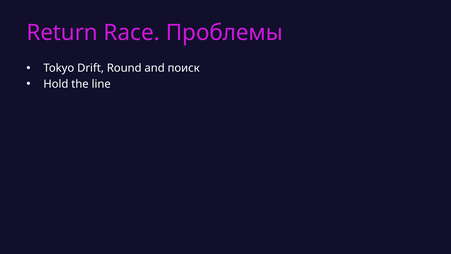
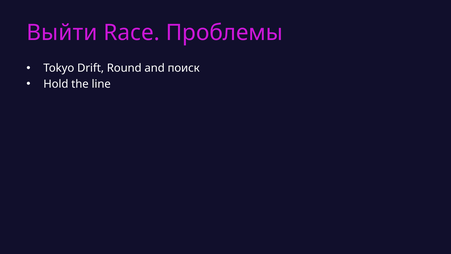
Return: Return -> Выйти (62, 33)
